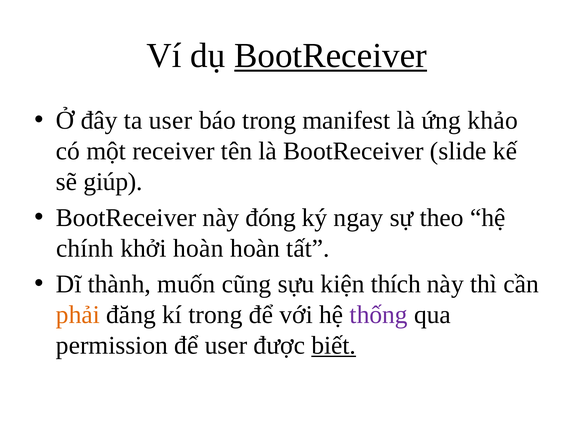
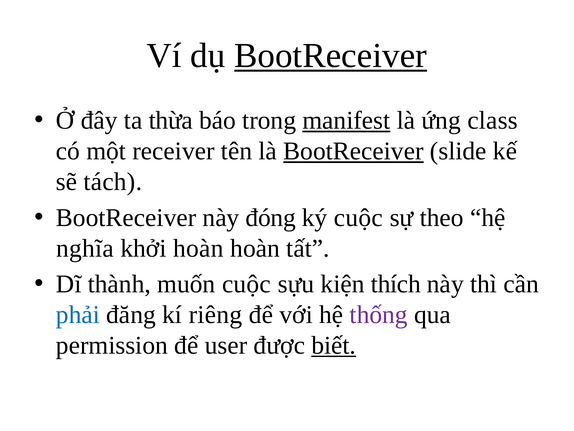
ta user: user -> thừa (171, 120)
manifest underline: none -> present (346, 120)
khảo: khảo -> class (493, 120)
BootReceiver underline: none -> present (353, 151)
giúp: giúp -> tách (113, 182)
ký ngay: ngay -> cuộc (358, 217)
chính: chính -> nghĩa (85, 248)
muốn cũng: cũng -> cuộc (246, 284)
phải colour: orange -> blue (78, 314)
kí trong: trong -> riêng (215, 314)
